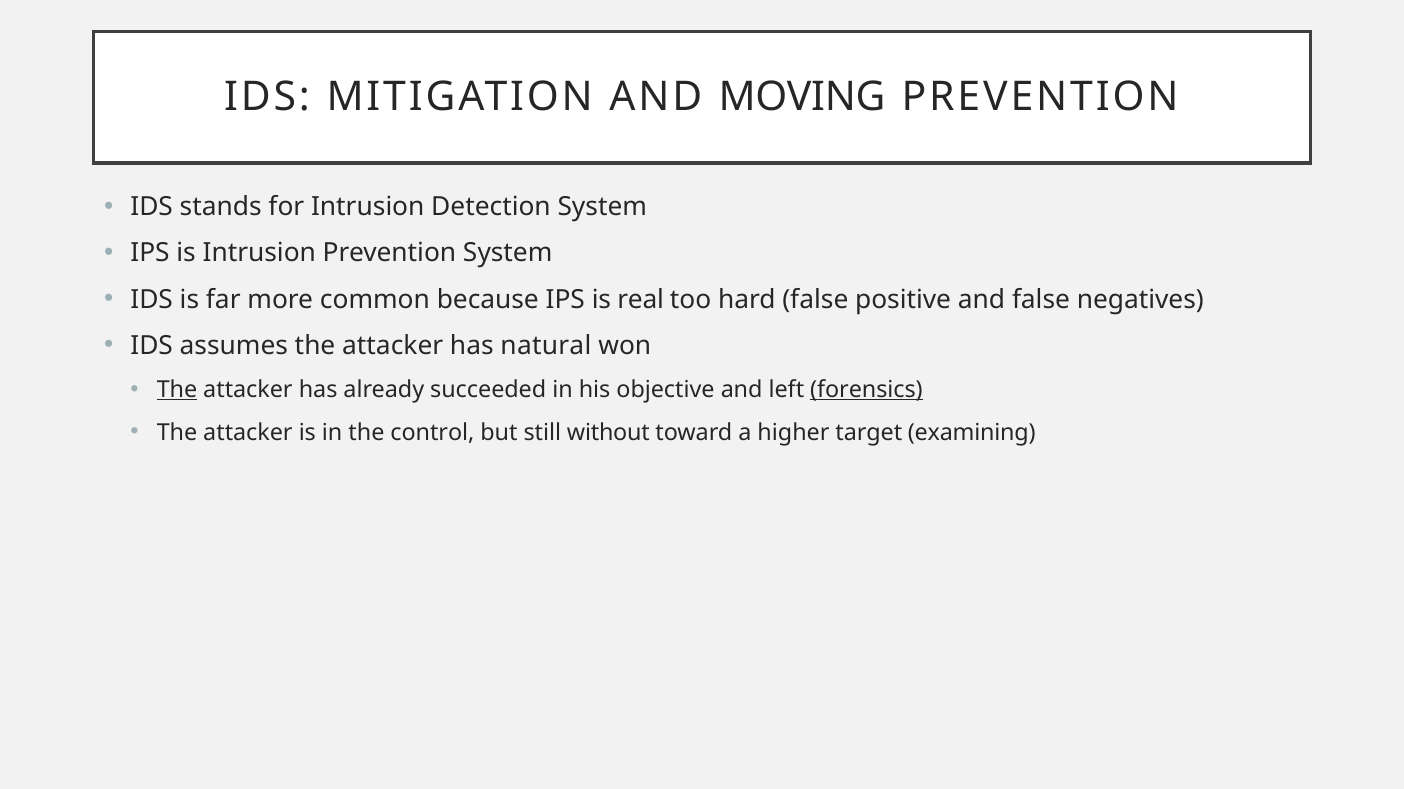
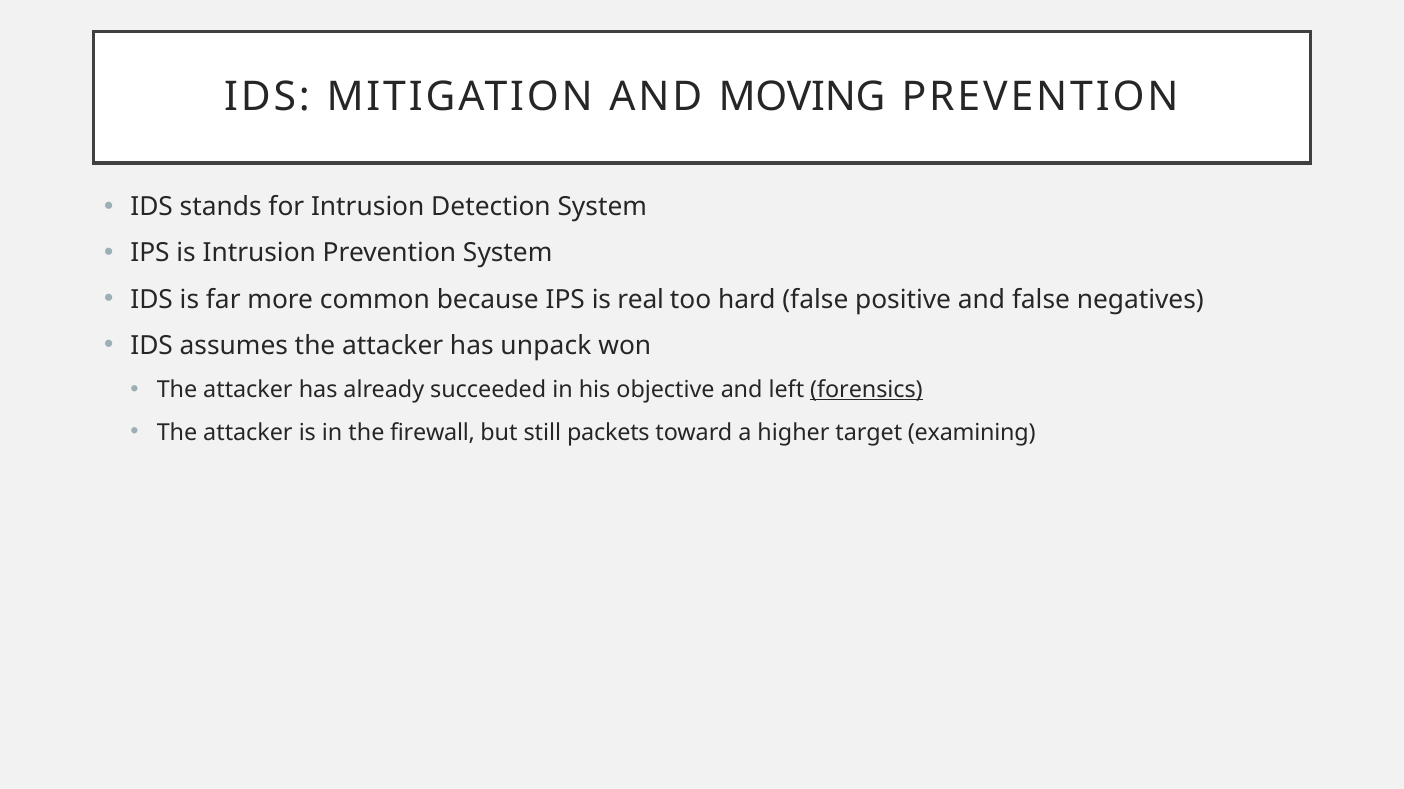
natural: natural -> unpack (546, 346)
The underline: present -> none (177, 390)
control: control -> firewall (432, 433)
without: without -> packets (608, 433)
